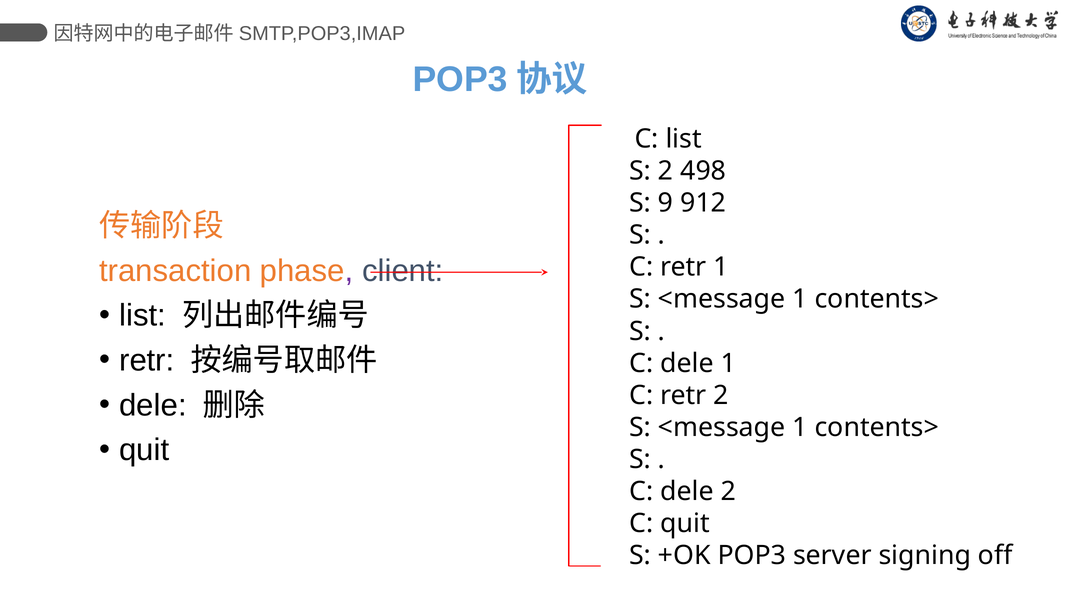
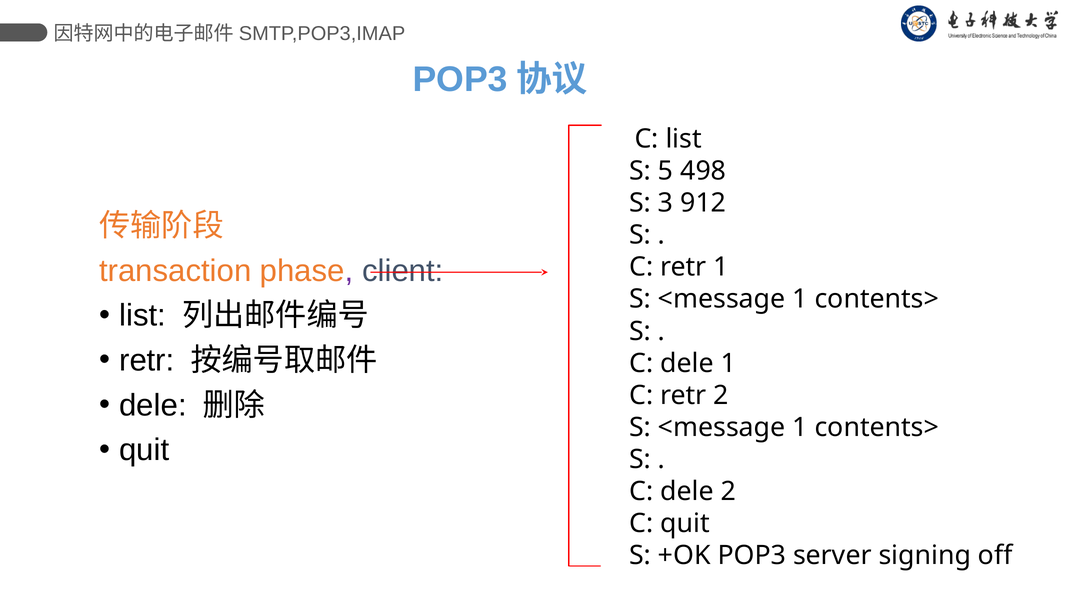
S 2: 2 -> 5 (666, 171)
9: 9 -> 3 (666, 203)
